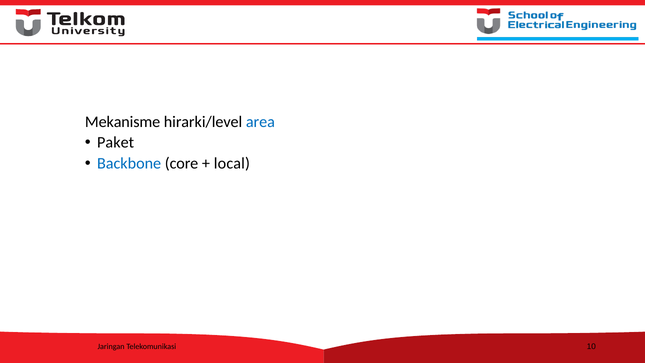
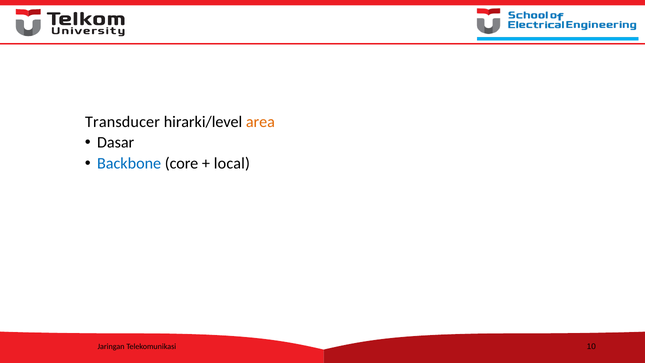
Mekanisme: Mekanisme -> Transducer (122, 122)
area colour: blue -> orange (260, 122)
Paket: Paket -> Dasar (116, 142)
